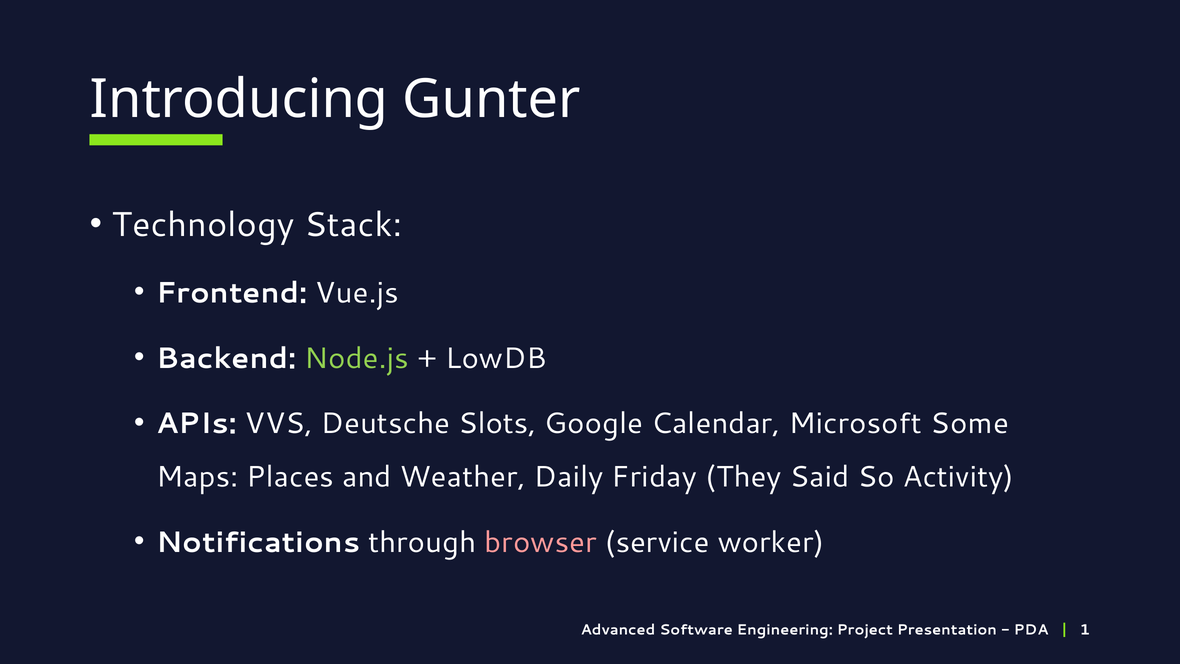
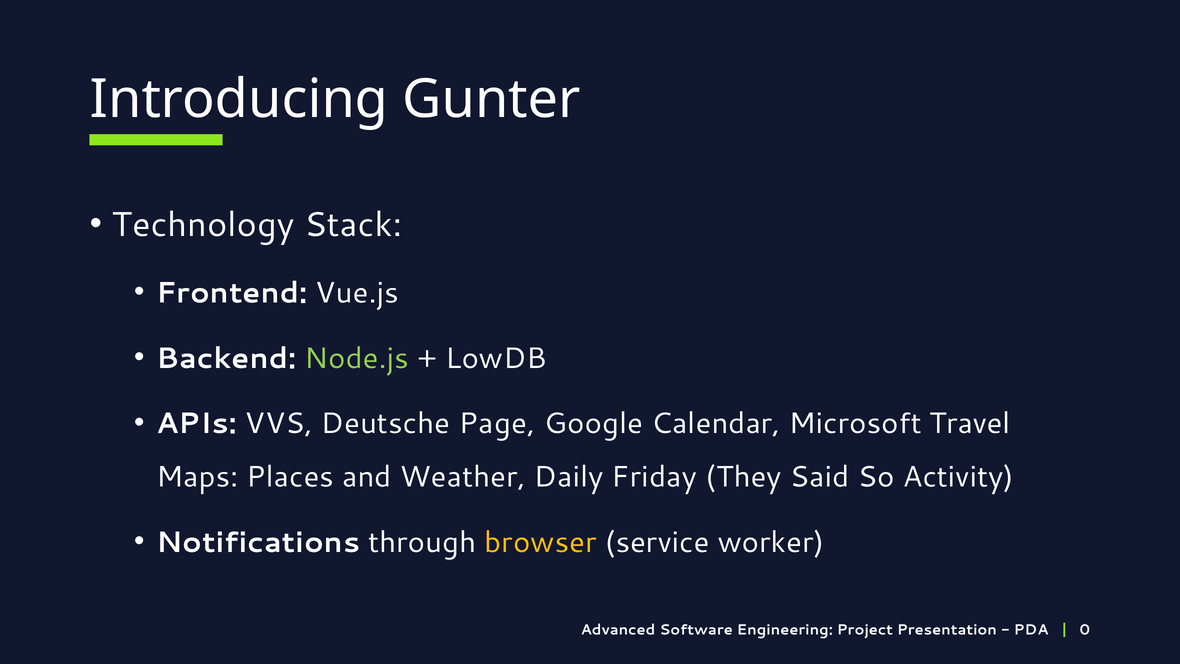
Slots: Slots -> Page (497, 424)
Some: Some -> Travel (970, 424)
browser colour: pink -> yellow (541, 542)
1: 1 -> 0 (1085, 629)
